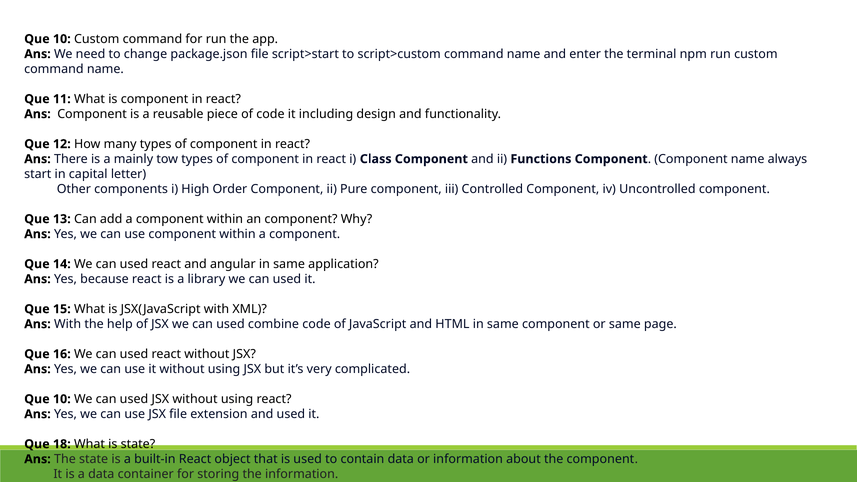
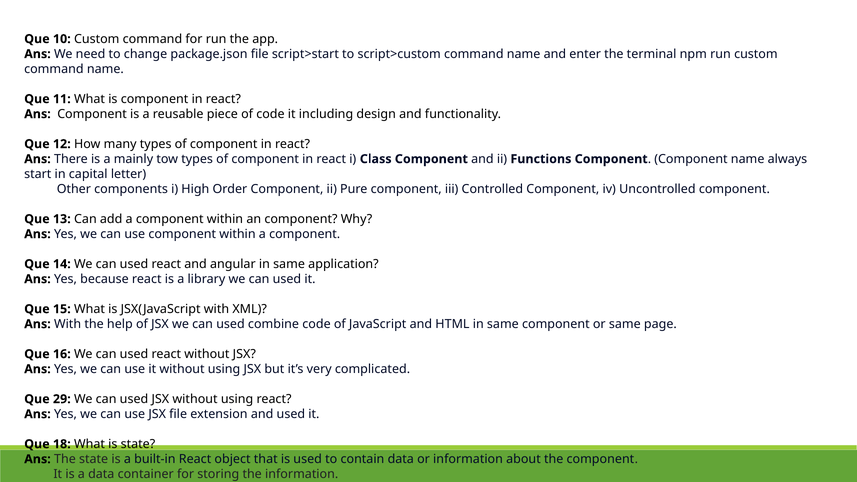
10: 10 -> 29 (62, 399)
